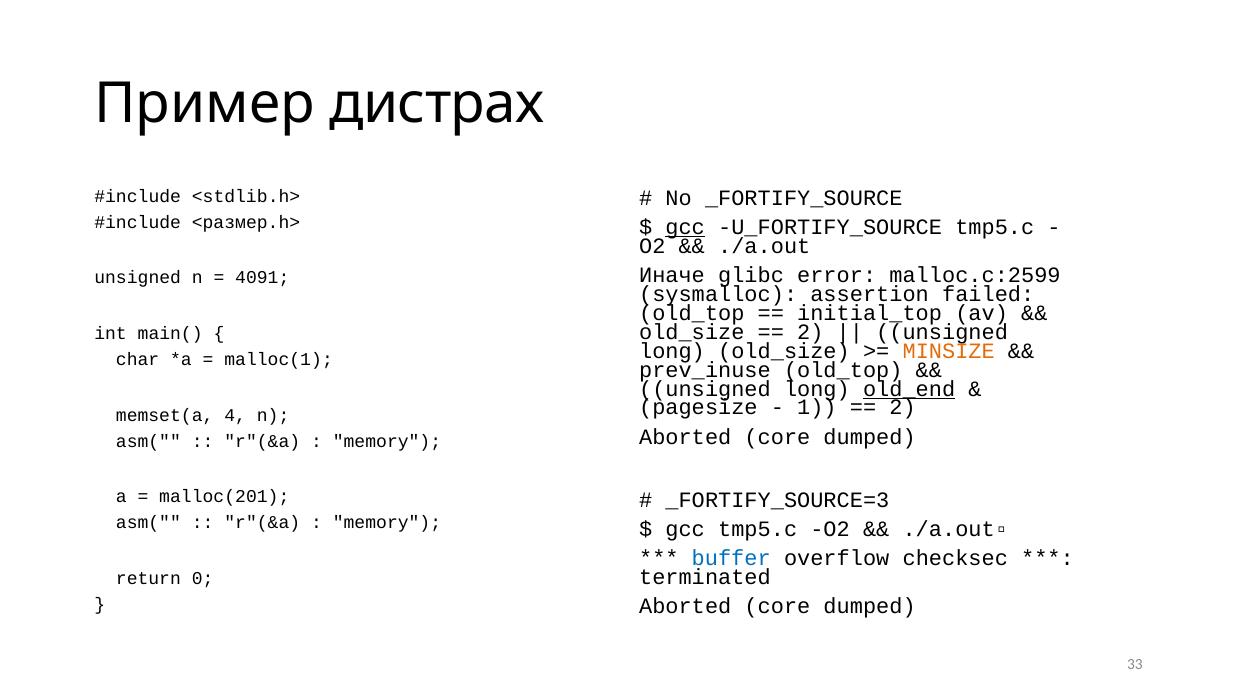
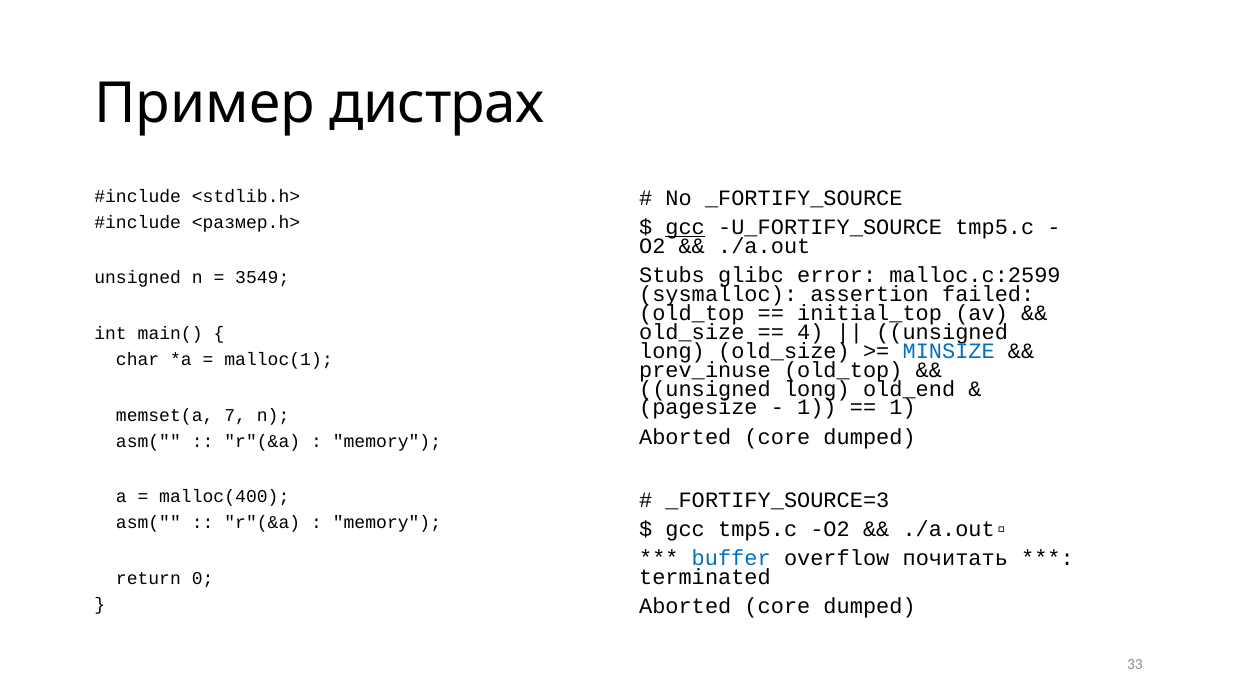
Иначе: Иначе -> Stubs (672, 275)
4091: 4091 -> 3549 (262, 278)
2: 2 -> 4 (810, 332)
MINSIZE colour: orange -> blue (949, 351)
old_end underline: present -> none (909, 389)
2: 2 -> 1 (903, 408)
4: 4 -> 7 (235, 415)
malloc(201: malloc(201 -> malloc(400 (224, 497)
checksec: checksec -> почитать (955, 558)
